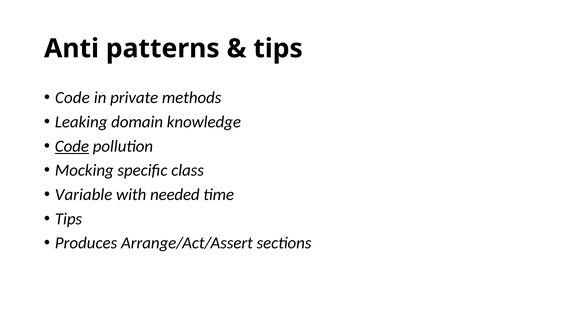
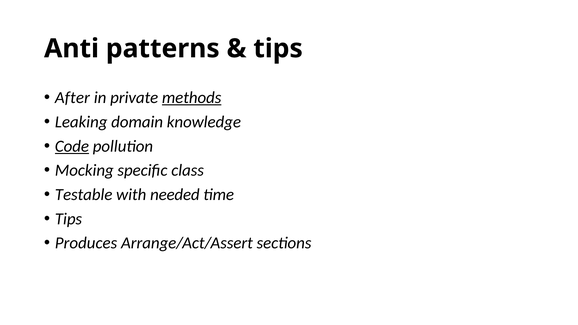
Code: Code -> After (72, 98)
methods underline: none -> present (192, 98)
Variable: Variable -> Testable (84, 195)
